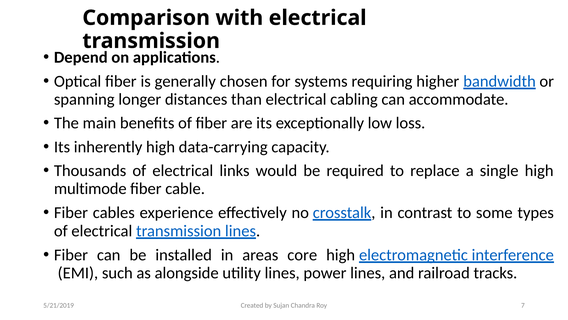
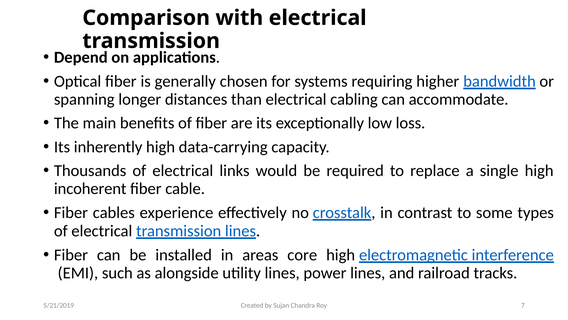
multimode: multimode -> incoherent (90, 188)
